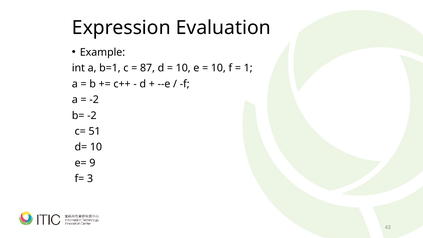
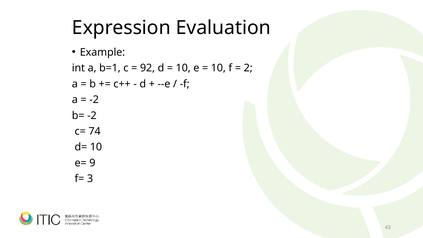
87: 87 -> 92 (147, 68)
1: 1 -> 2 (248, 68)
51: 51 -> 74 (95, 131)
